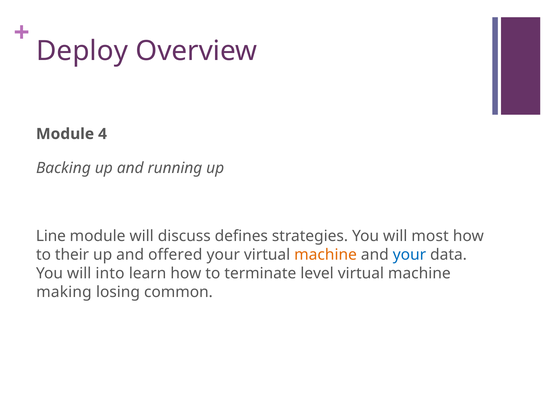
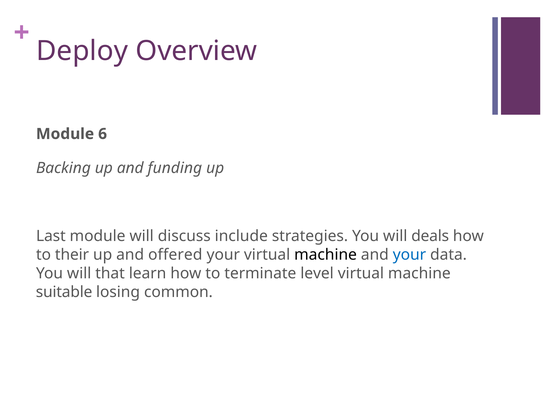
4: 4 -> 6 (103, 134)
running: running -> funding (175, 168)
Line: Line -> Last (51, 236)
defines: defines -> include (241, 236)
most: most -> deals (430, 236)
machine colour: orange -> black (326, 255)
into: into -> that (110, 274)
making: making -> suitable (64, 292)
